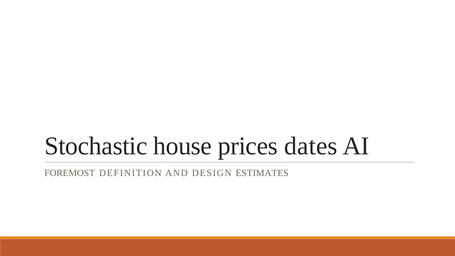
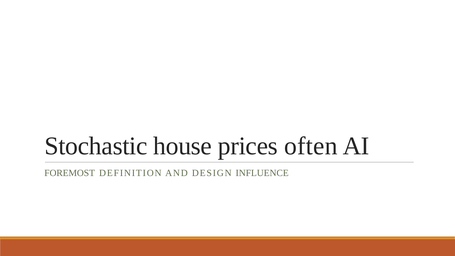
dates: dates -> often (311, 146)
ESTIMATES: ESTIMATES -> INFLUENCE (262, 173)
